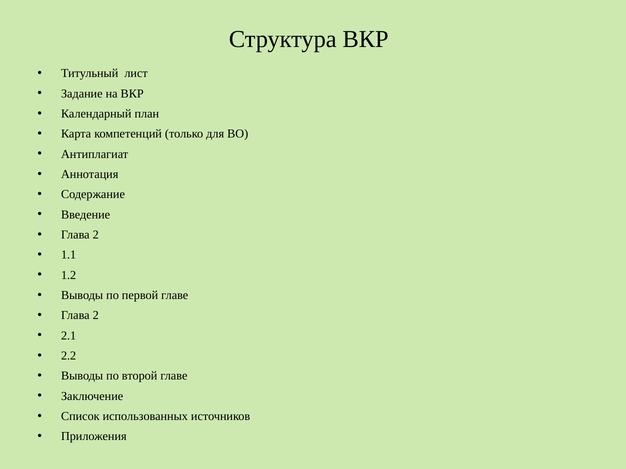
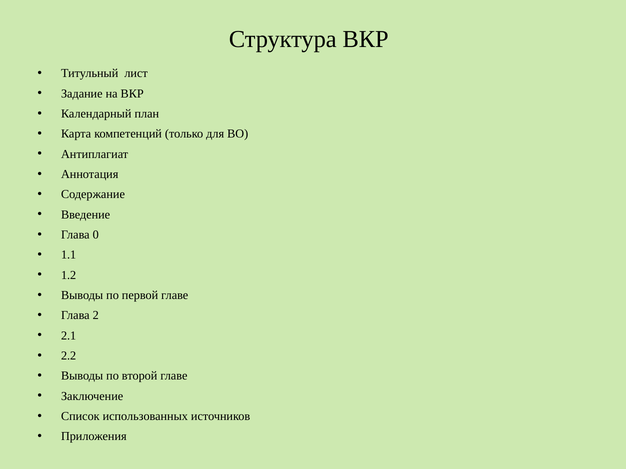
2: 2 -> 0 (96, 235)
